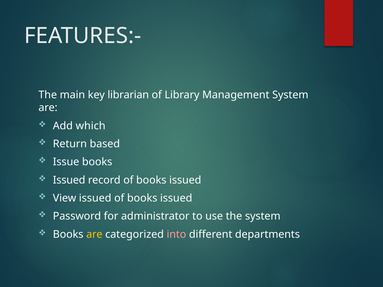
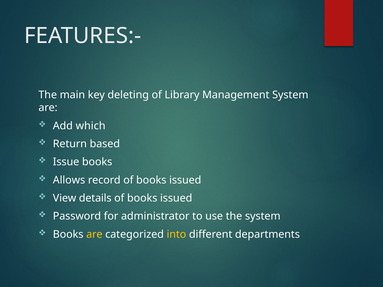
librarian: librarian -> deleting (128, 95)
Issued: Issued -> Allows (69, 180)
View issued: issued -> details (95, 198)
into colour: pink -> yellow (176, 234)
